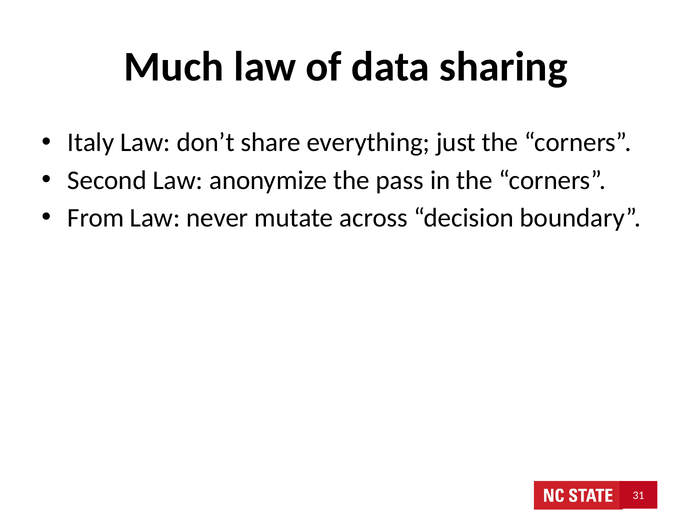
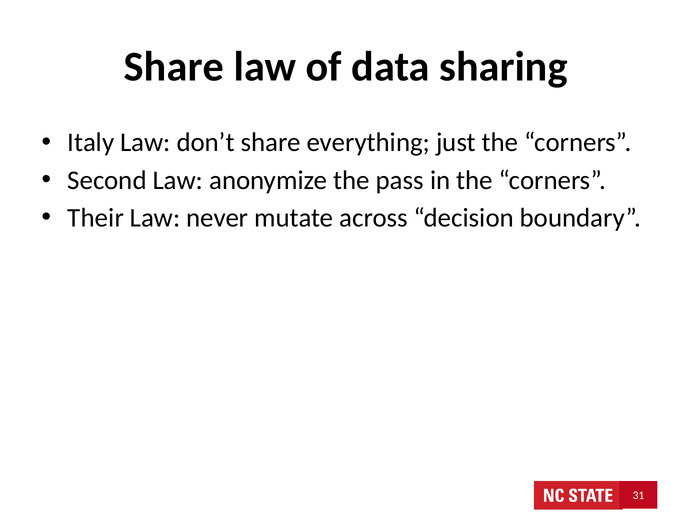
Much: Much -> Share (174, 67)
From: From -> Their (96, 218)
